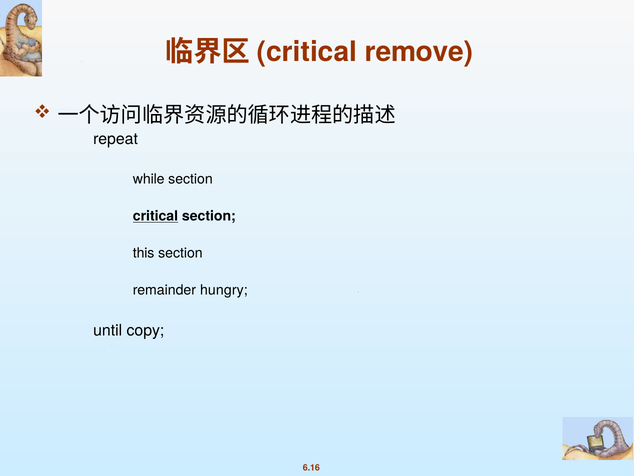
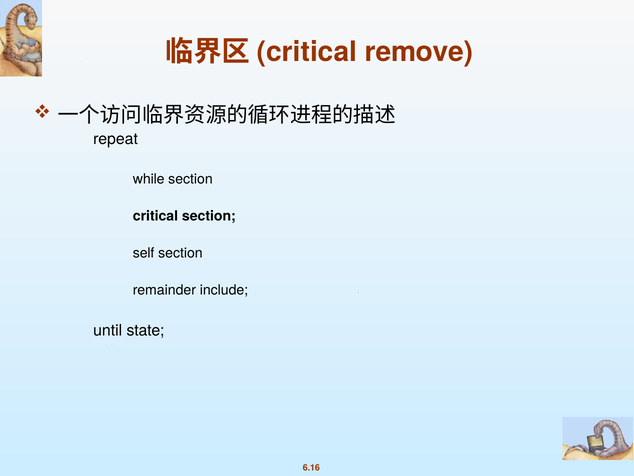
critical underline: present -> none (155, 216)
this: this -> self (144, 253)
hungry: hungry -> include (224, 290)
copy: copy -> state (146, 330)
